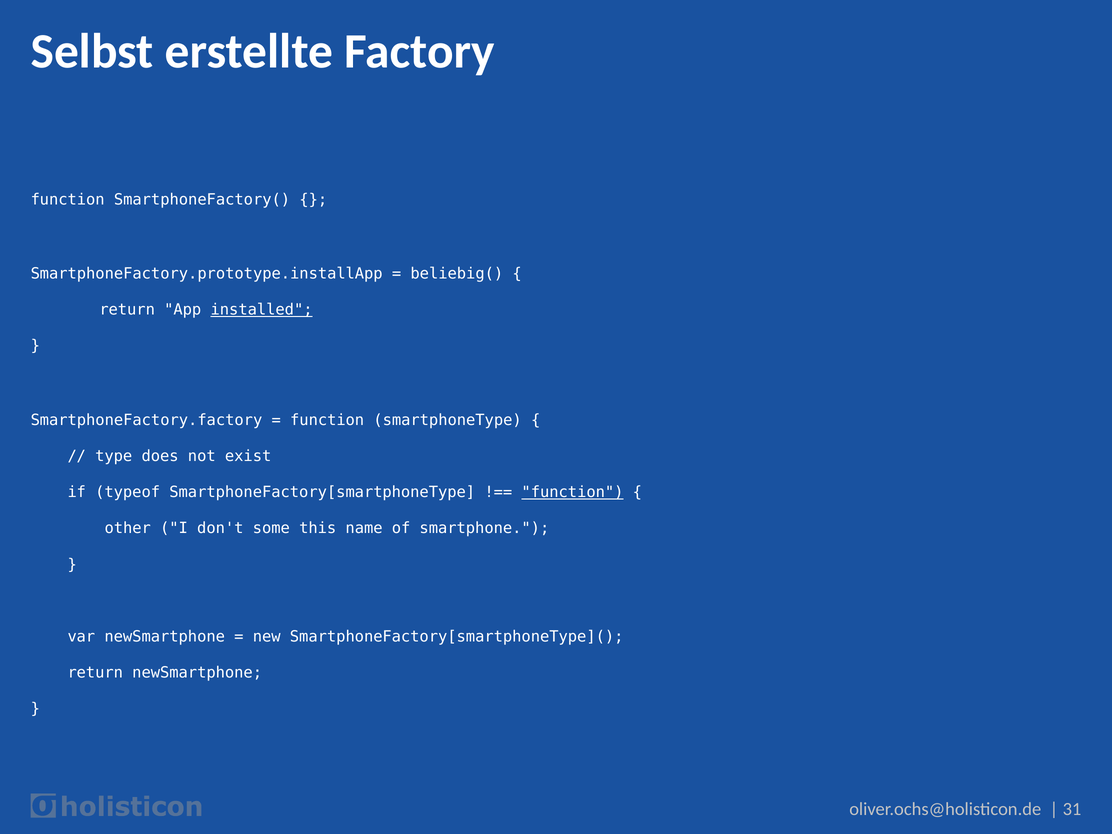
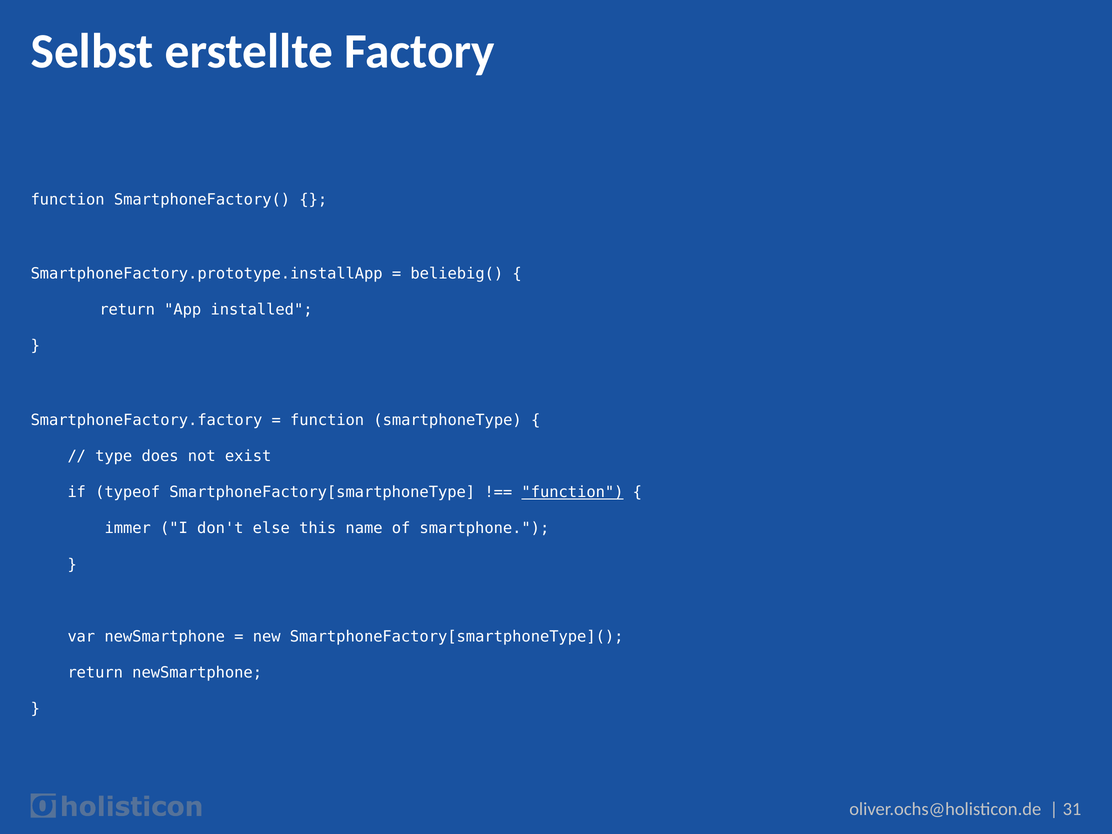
installed underline: present -> none (262, 310)
other: other -> immer (128, 528)
some: some -> else (271, 528)
